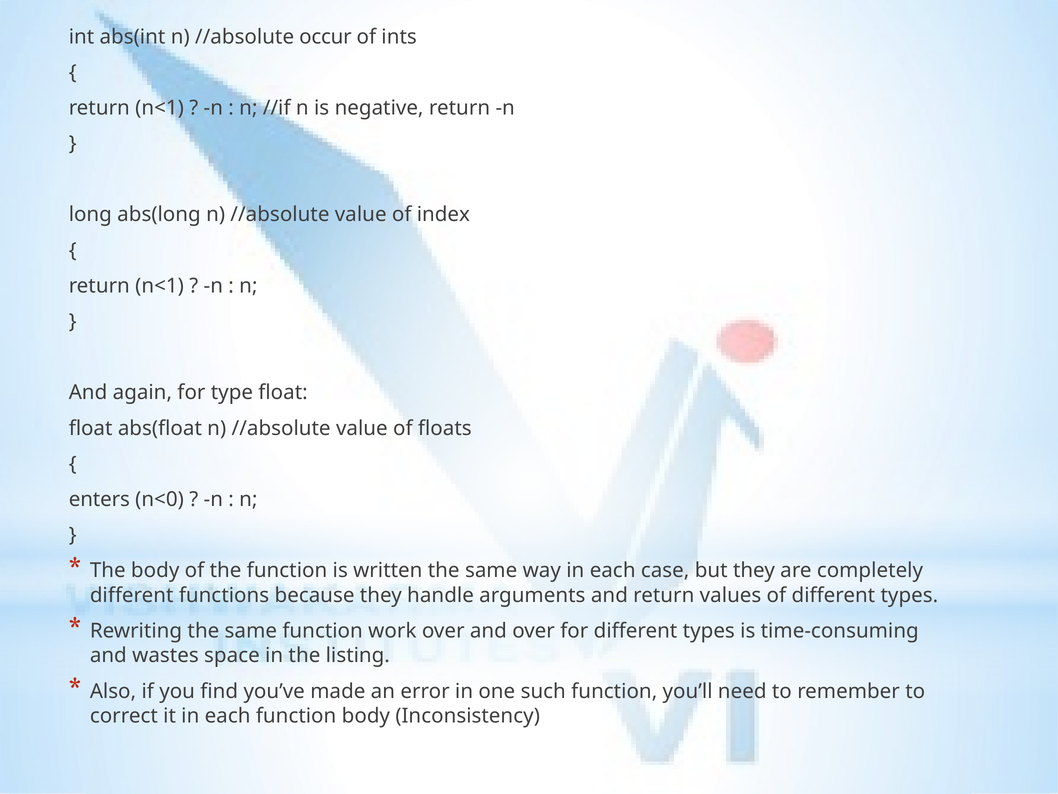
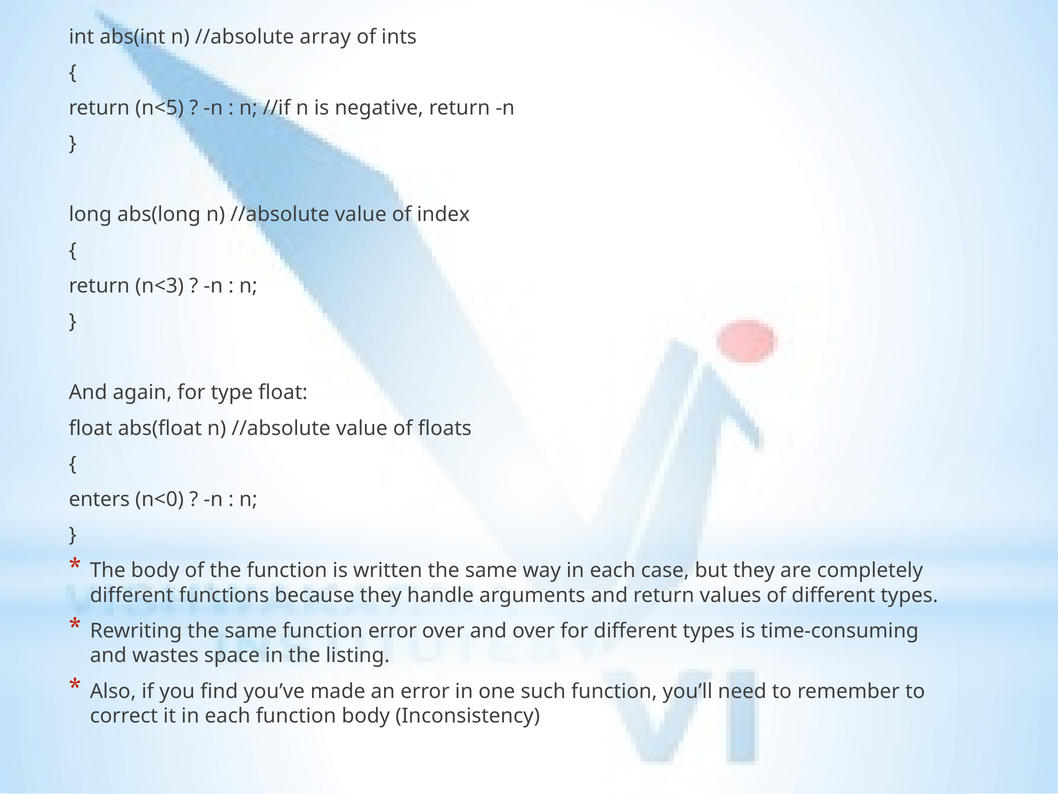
occur: occur -> array (325, 37)
n<1: n<1 -> n<5 (160, 108)
n<1: n<1 -> n<3 (160, 286)
function work: work -> error (393, 631)
